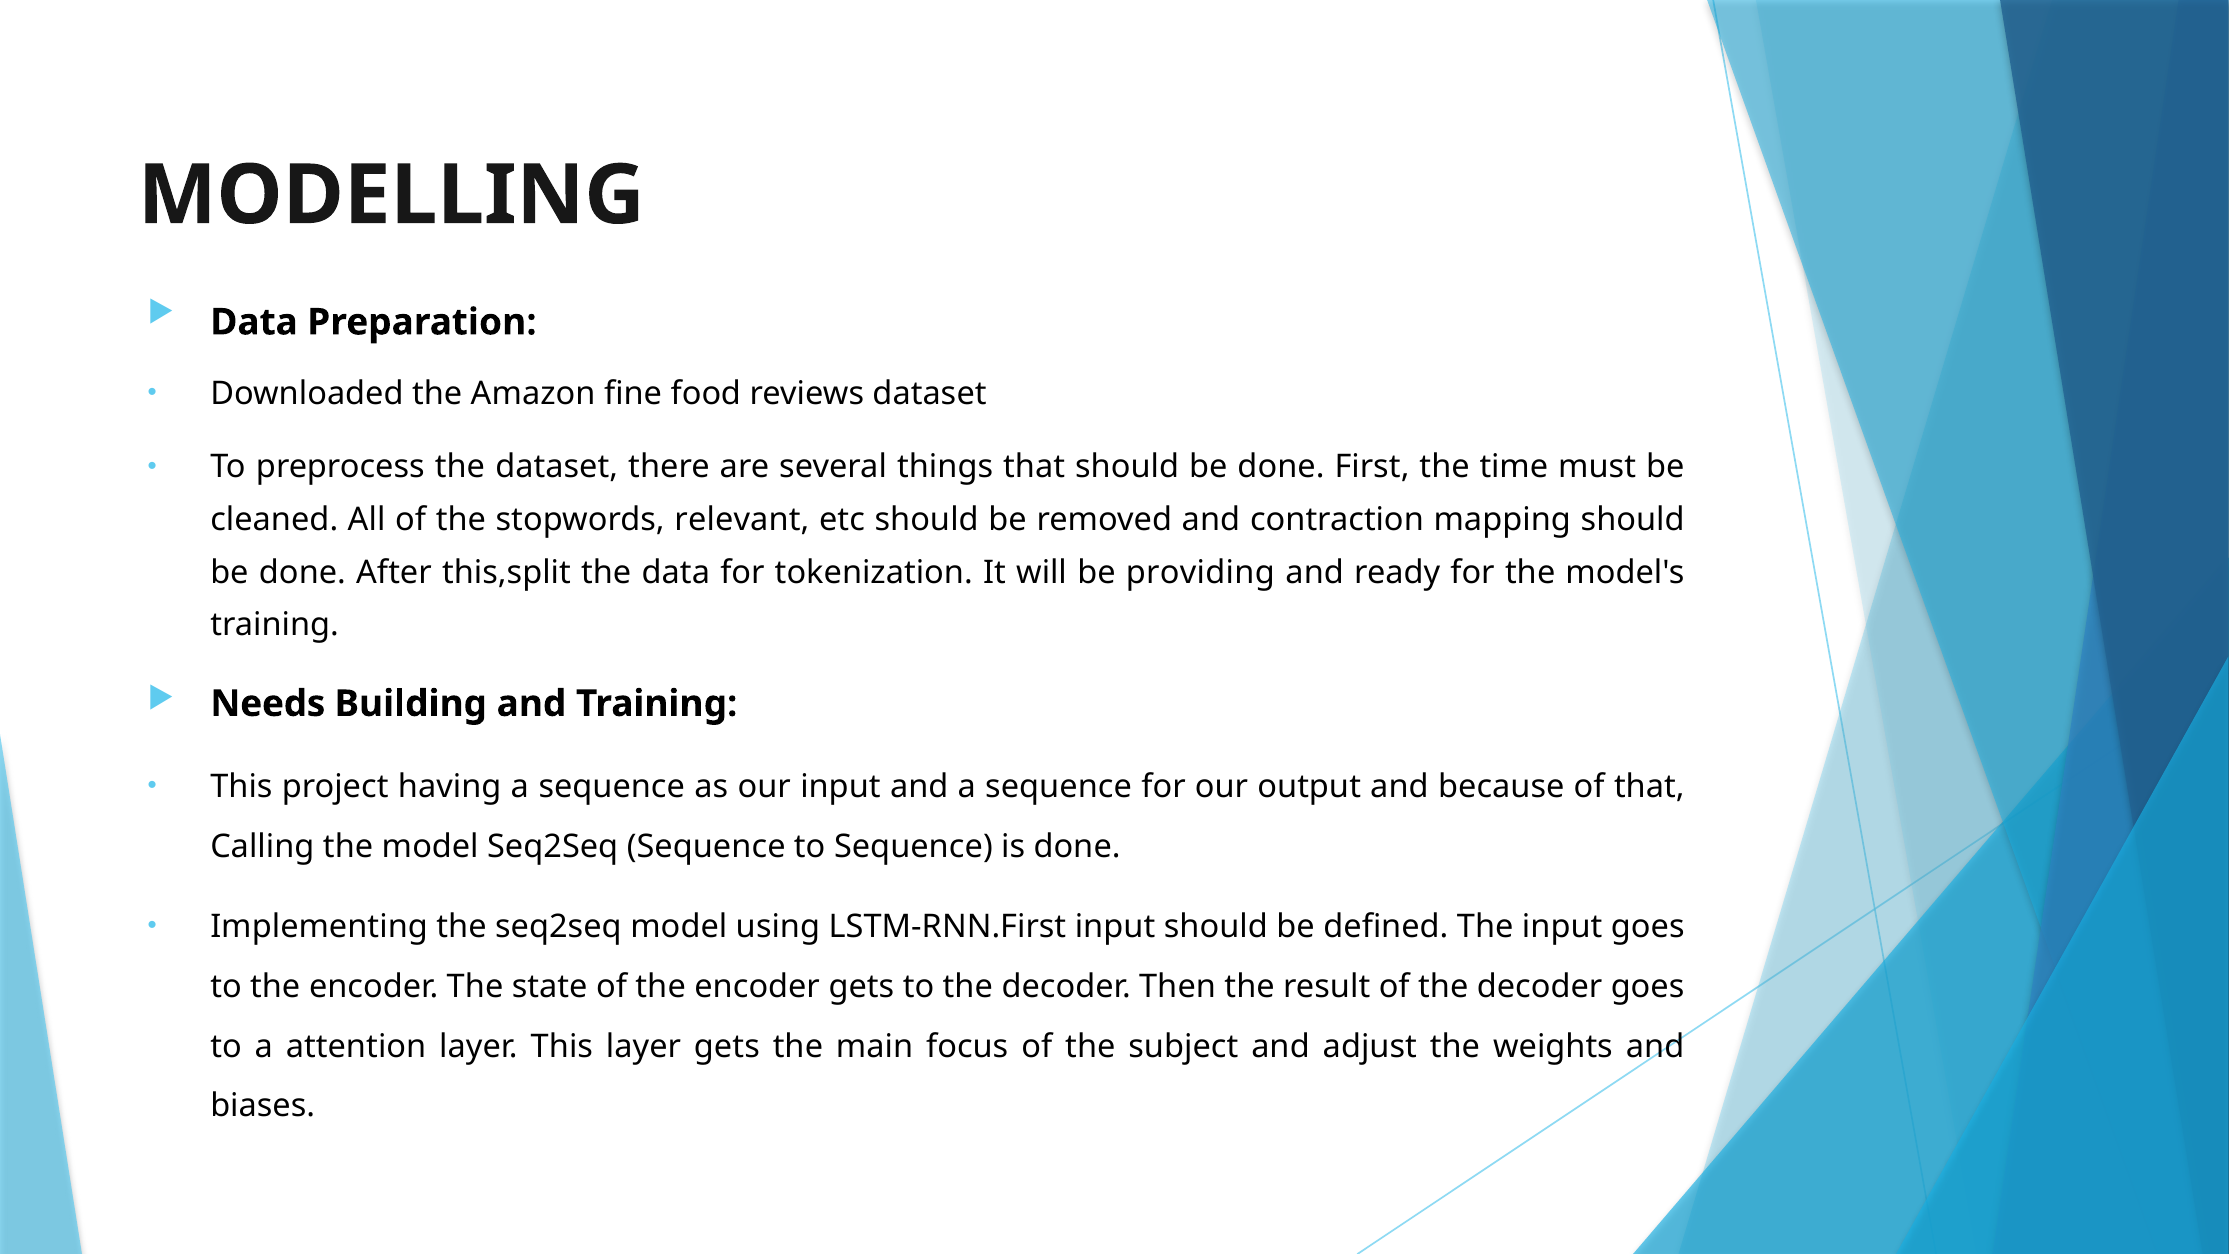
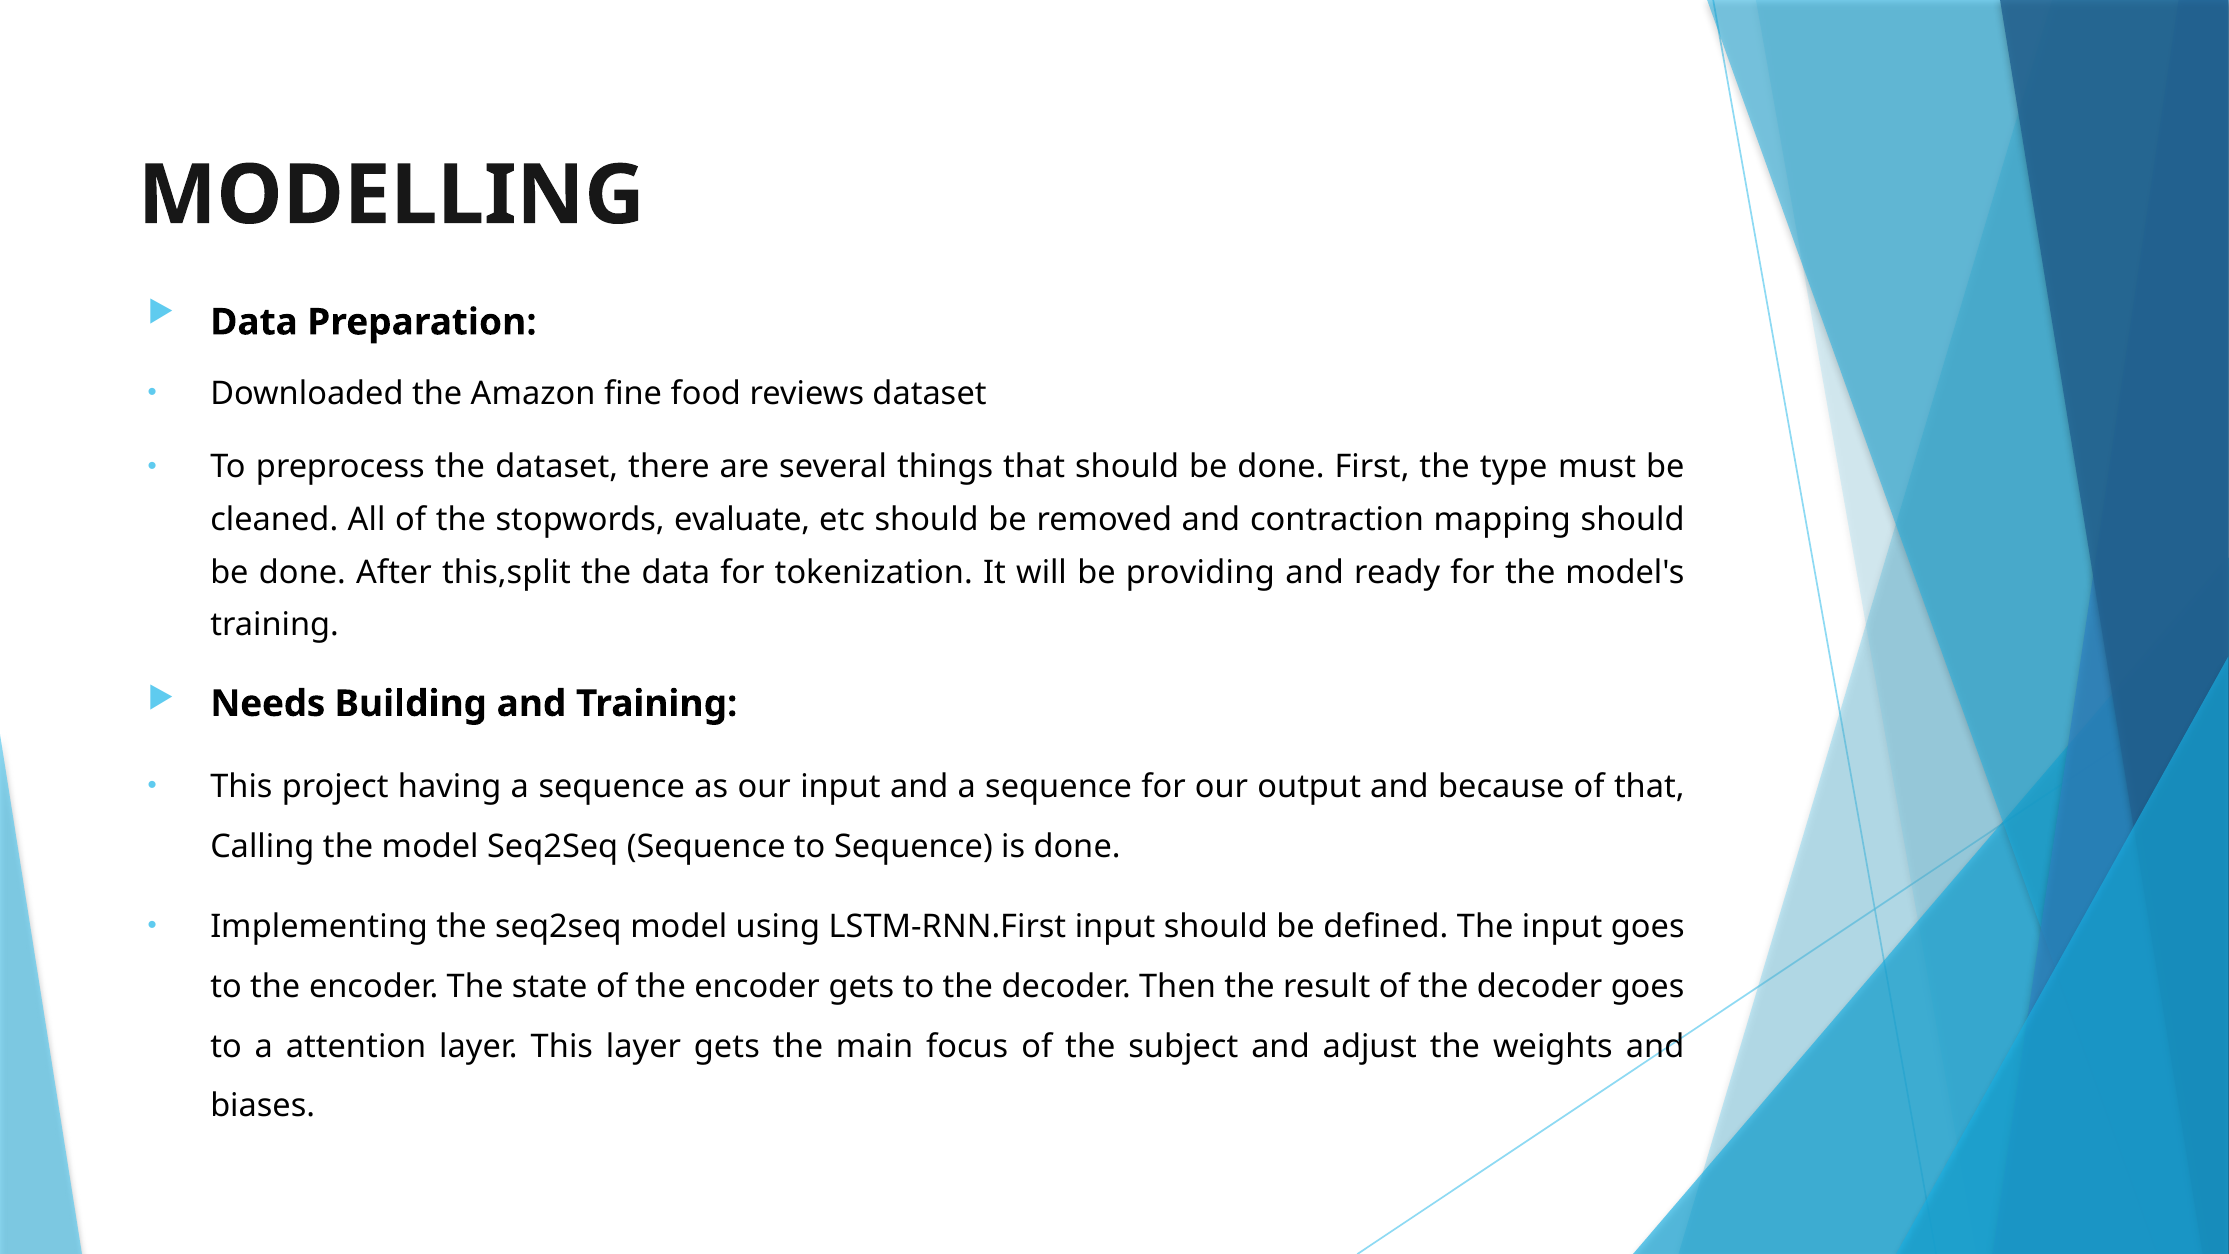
time: time -> type (1514, 467)
relevant: relevant -> evaluate (742, 520)
